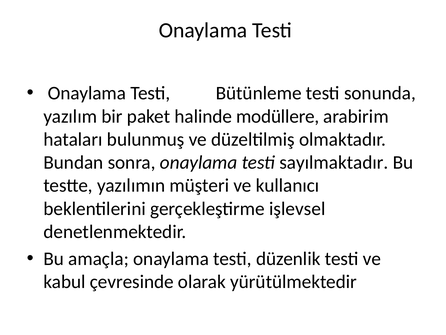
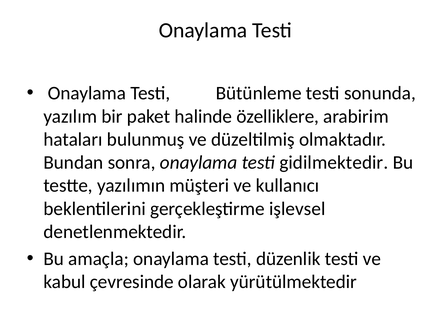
modüllere: modüllere -> özelliklere (278, 116)
sayılmaktadır: sayılmaktadır -> gidilmektedir (334, 162)
